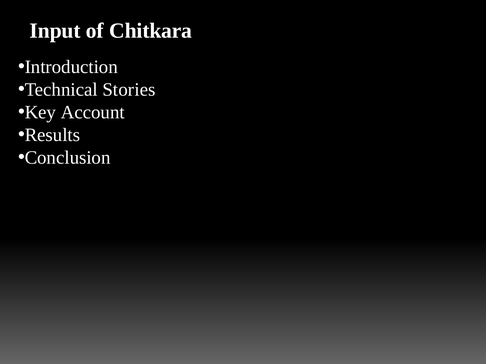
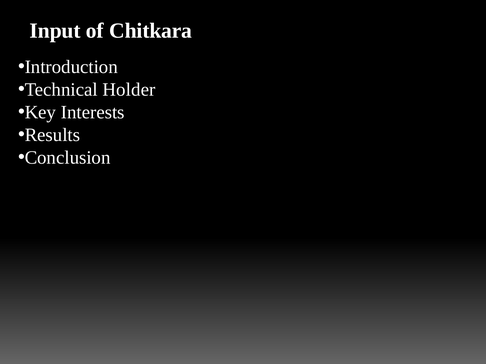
Stories: Stories -> Holder (129, 90)
Account: Account -> Interests (93, 113)
